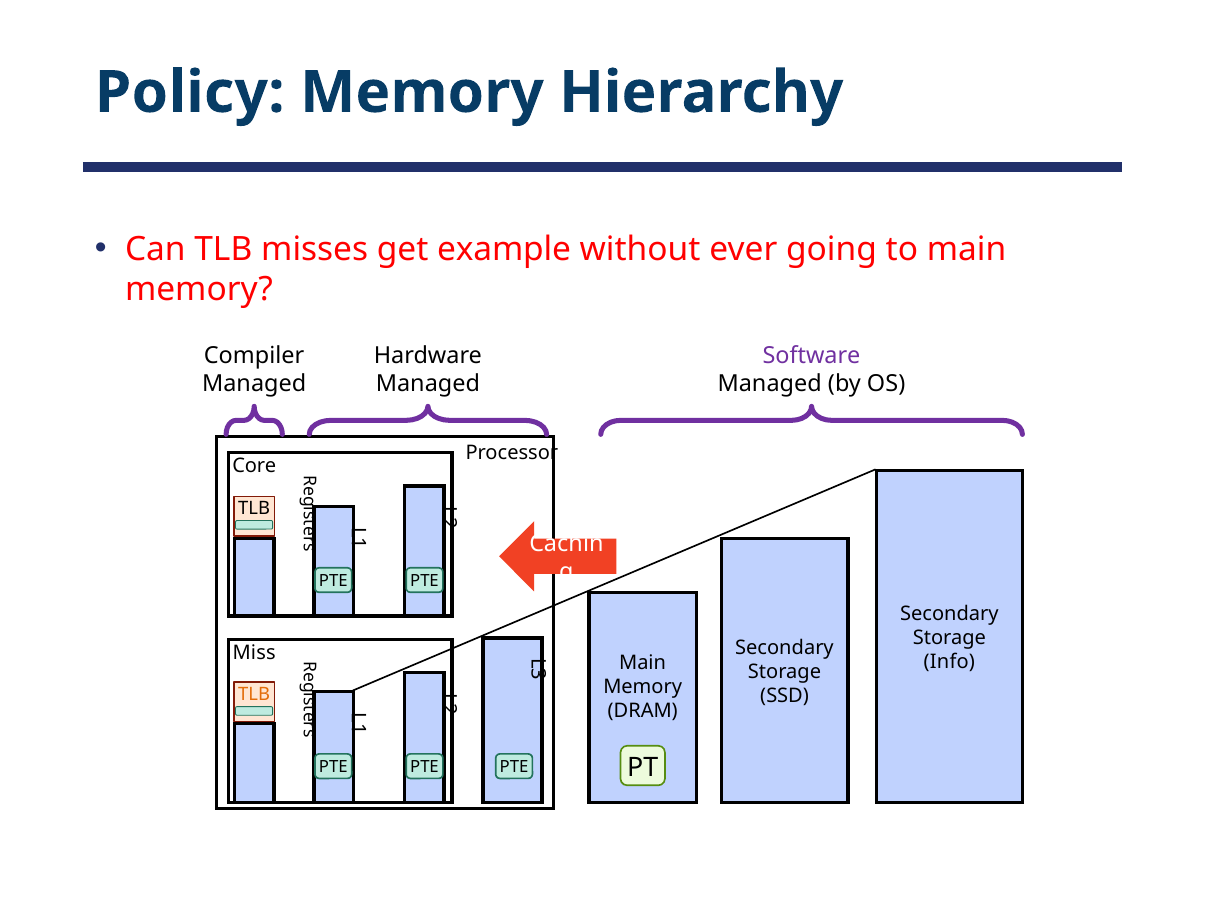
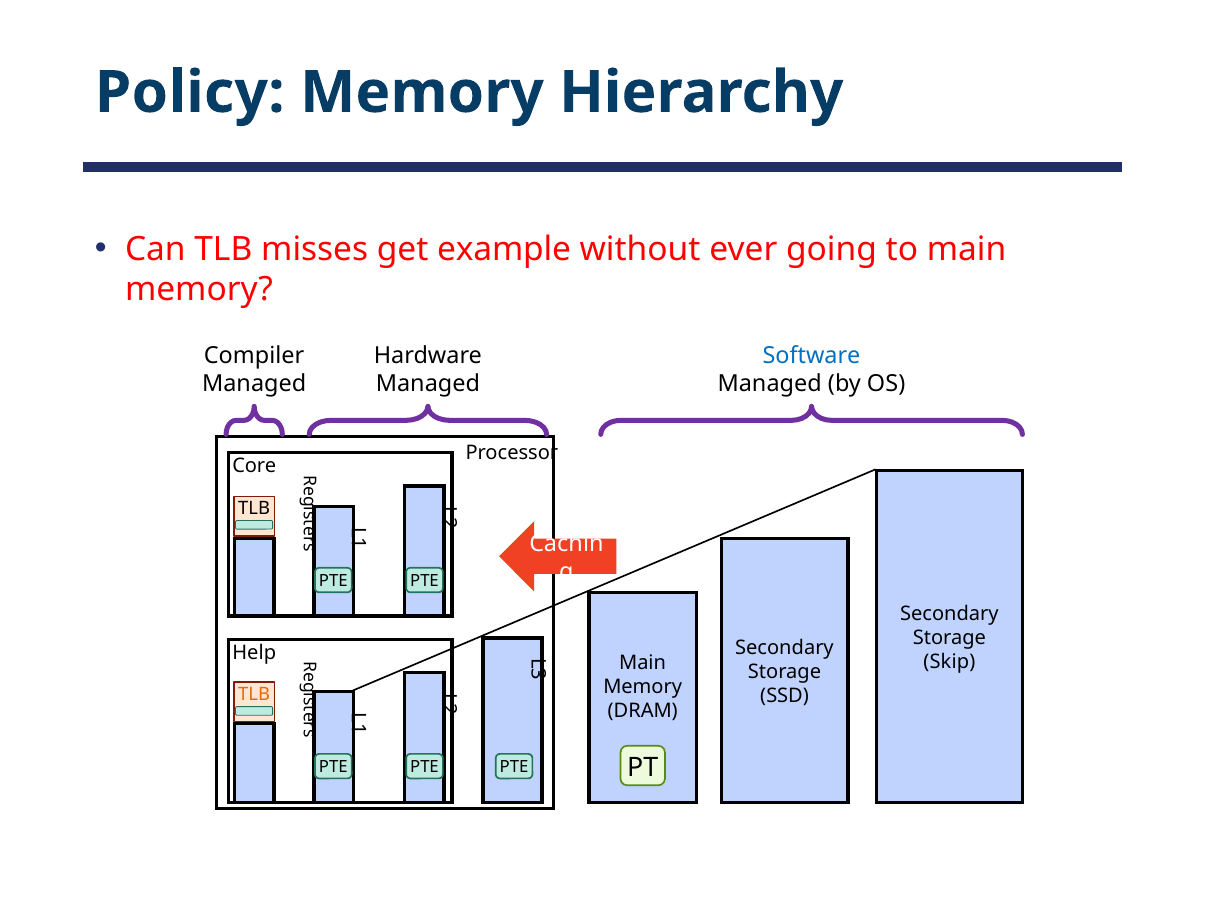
Software colour: purple -> blue (811, 356)
Miss: Miss -> Help (254, 653)
Info: Info -> Skip (949, 662)
